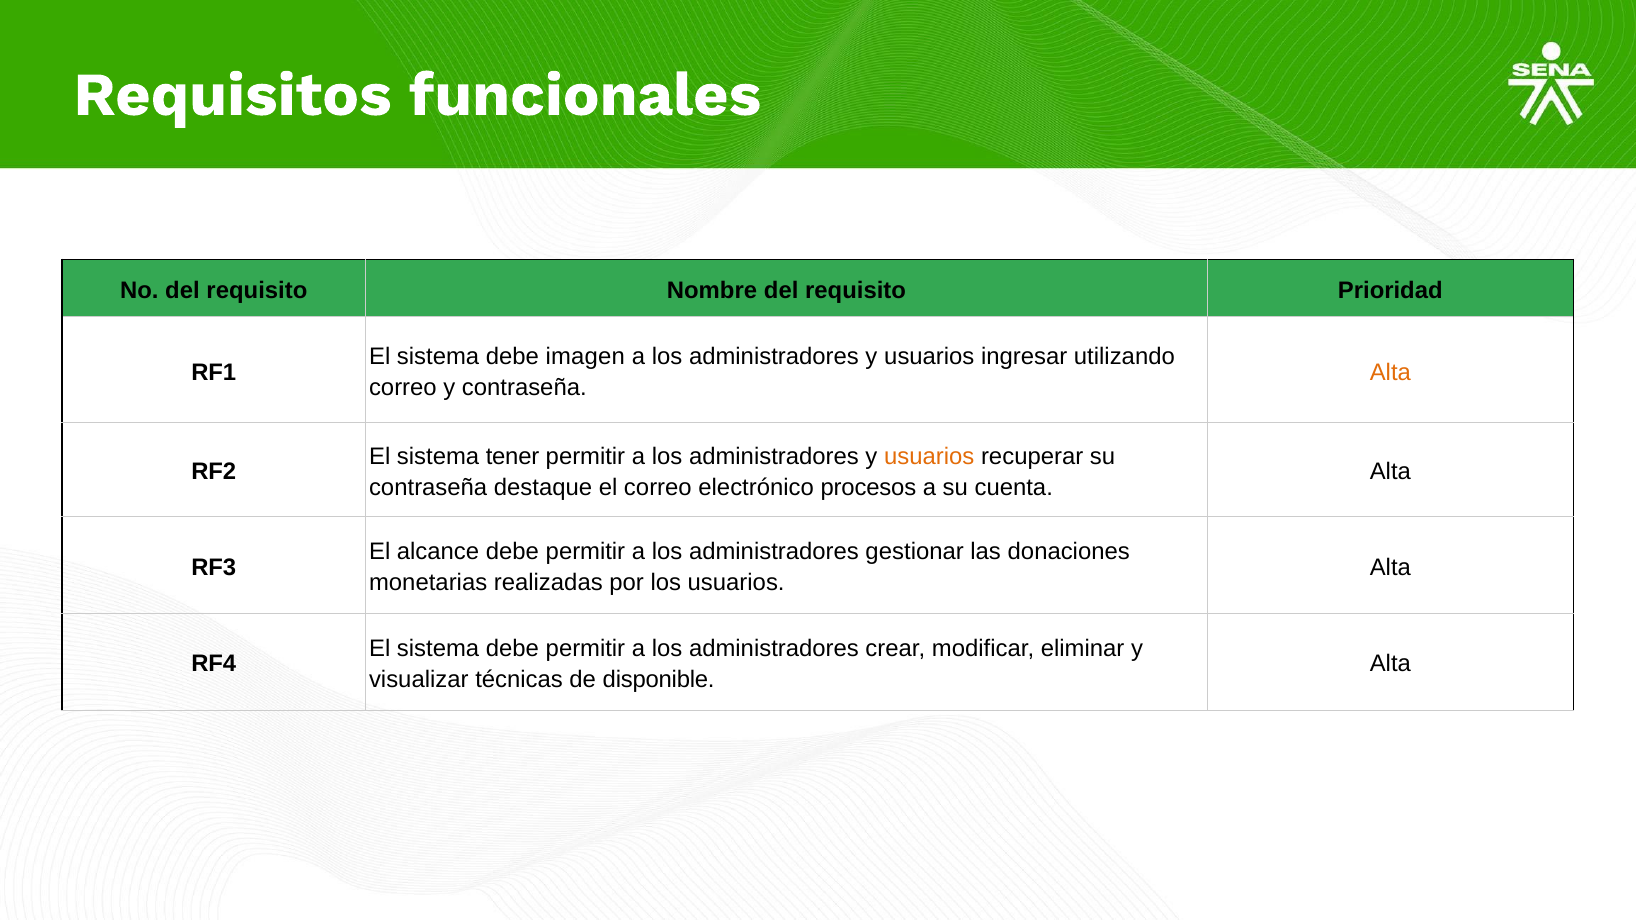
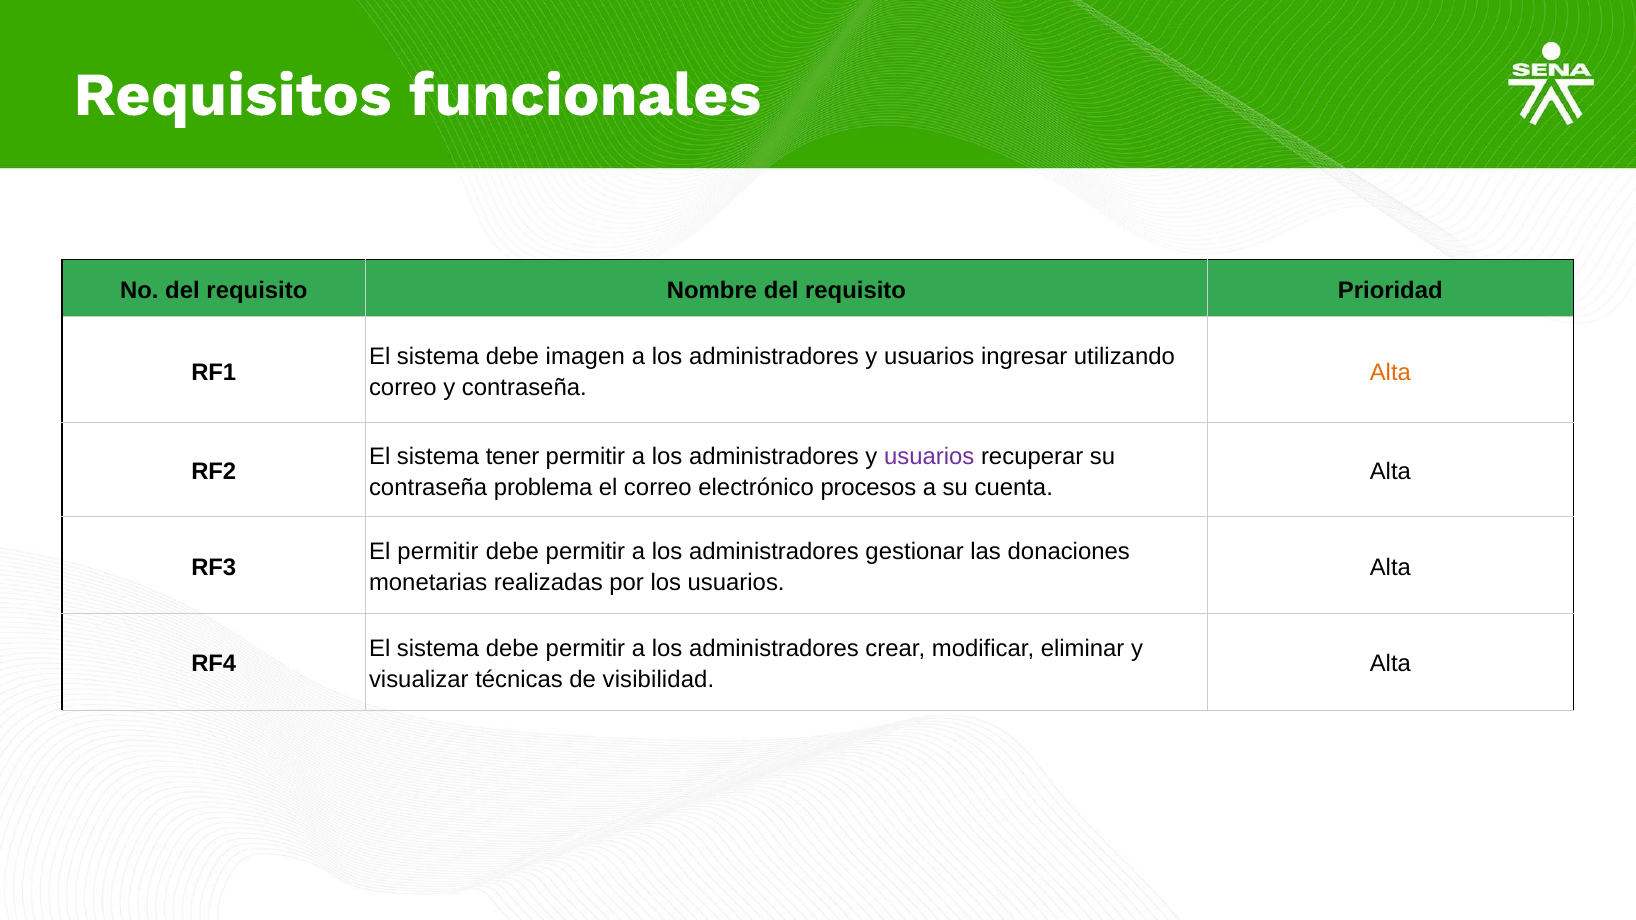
usuarios colour: orange -> purple (929, 457)
destaque: destaque -> problema (543, 487)
El alcance: alcance -> permitir (438, 552)
disponible: disponible -> visibilidad (658, 680)
